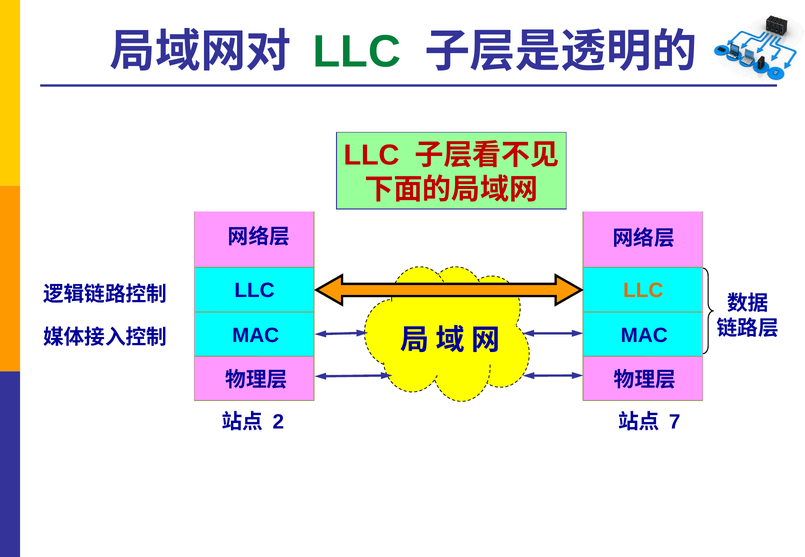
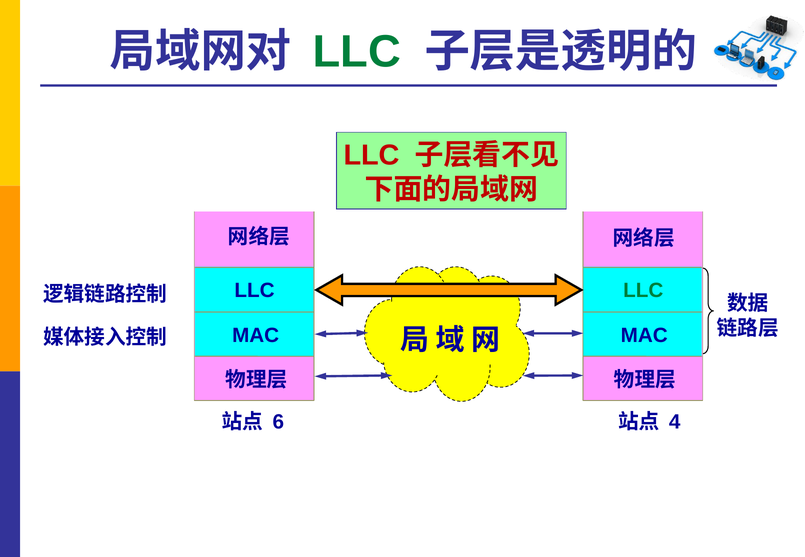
LLC colour: orange -> green (643, 291)
2: 2 -> 6 (278, 422)
7: 7 -> 4 (675, 422)
